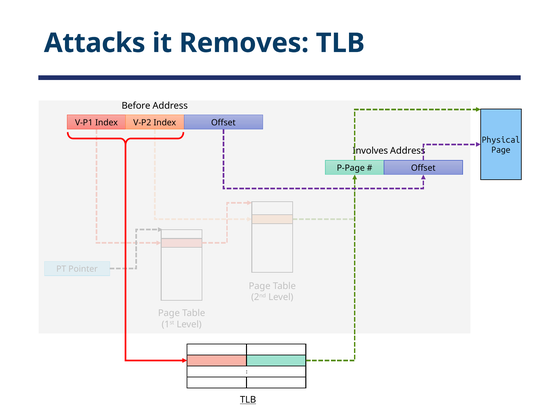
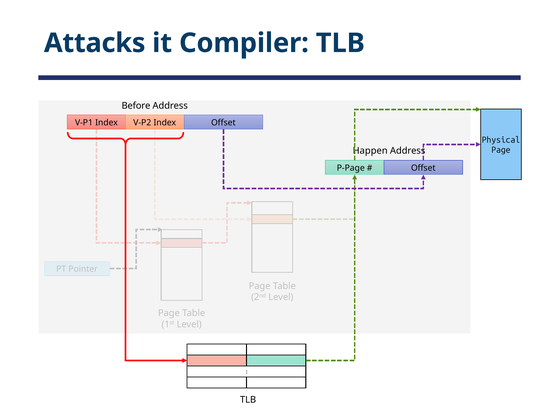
Removes: Removes -> Compiler (244, 43)
Involves: Involves -> Happen (370, 151)
TLB underline: present -> none (248, 399)
